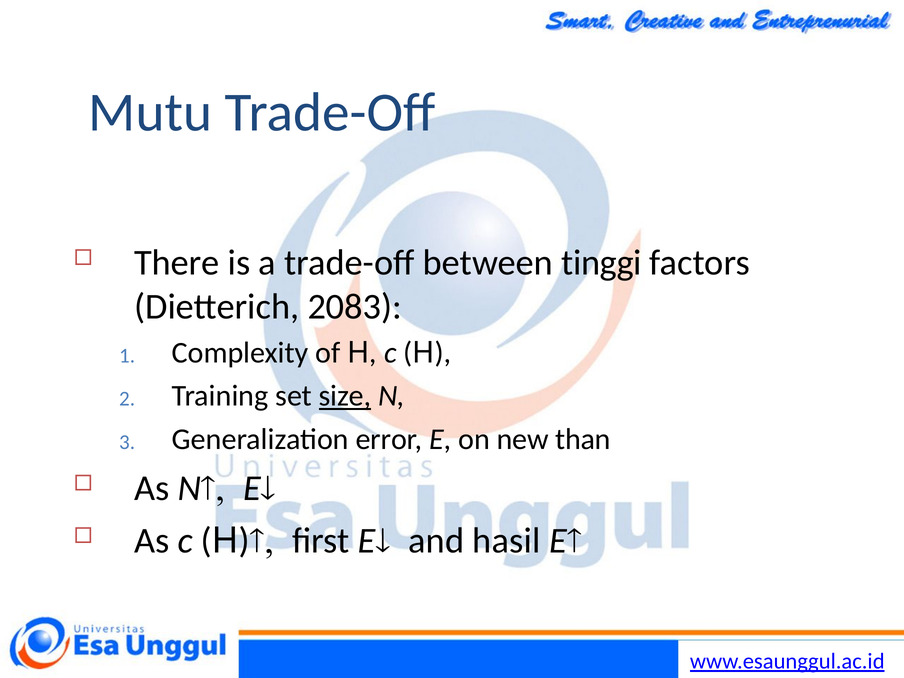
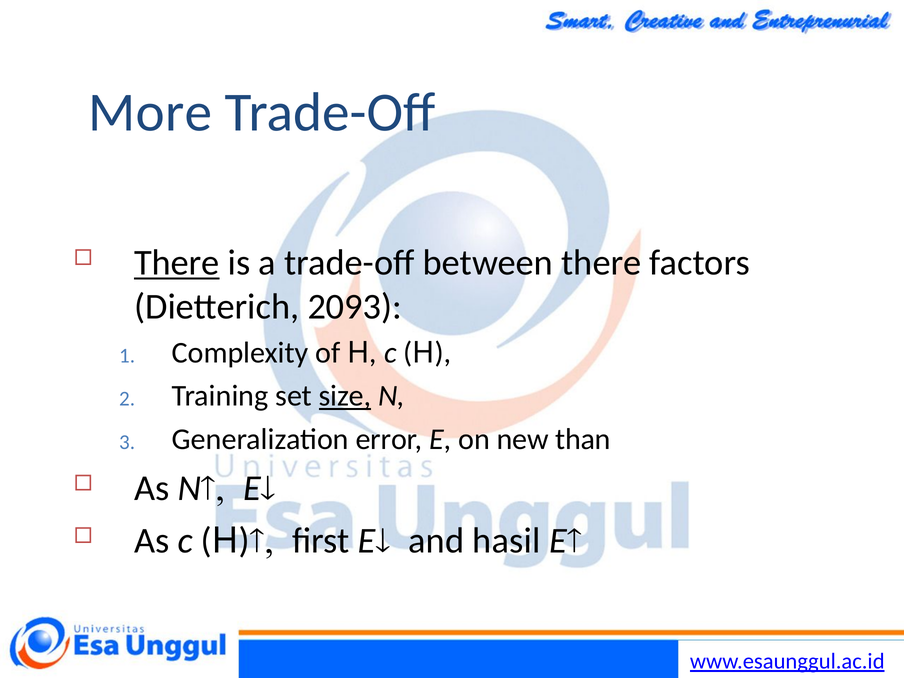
Mutu: Mutu -> More (150, 113)
There underline: none -> present (177, 263)
between tinggi: tinggi -> there (601, 263)
2083: 2083 -> 2093 (355, 307)
